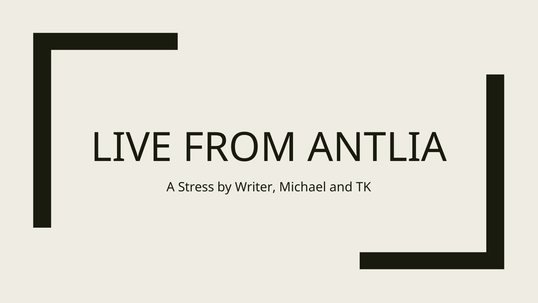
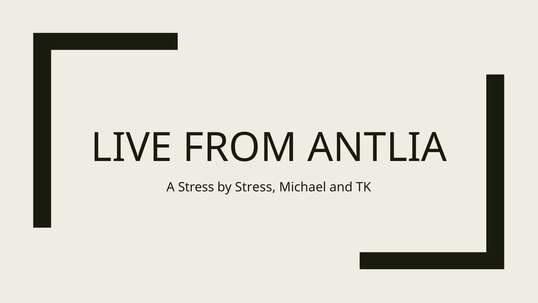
by Writer: Writer -> Stress (255, 187)
